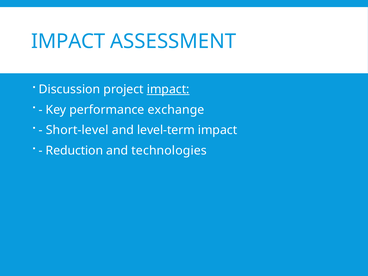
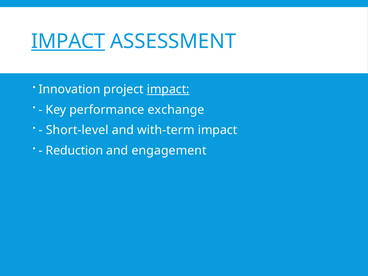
IMPACT underline: none -> present (68, 41)
Discussion: Discussion -> Innovation (69, 89)
level-term: level-term -> with-term (166, 130)
technologies: technologies -> engagement (169, 151)
